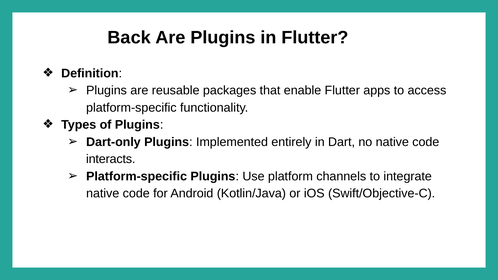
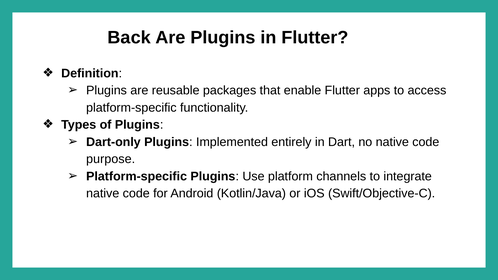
interacts: interacts -> purpose (111, 159)
